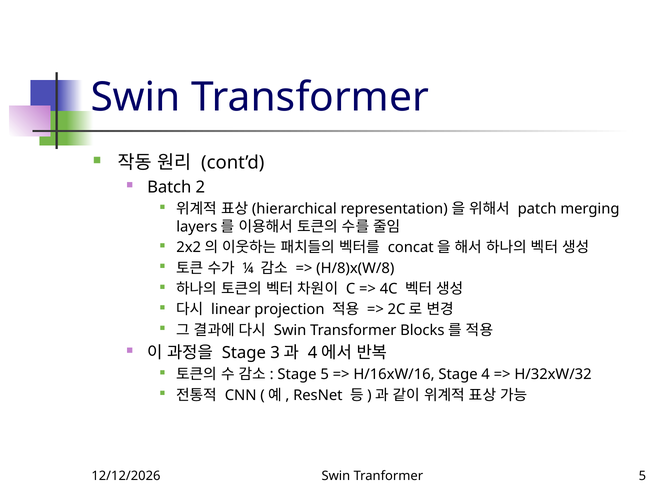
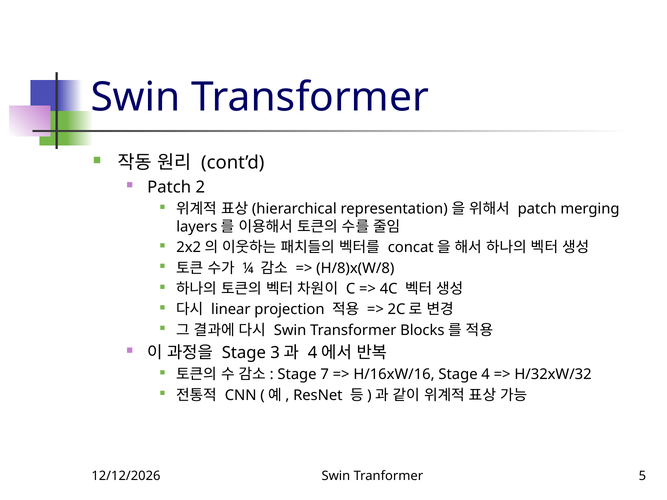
Batch: Batch -> Patch (169, 187)
Stage 5: 5 -> 7 (325, 375)
